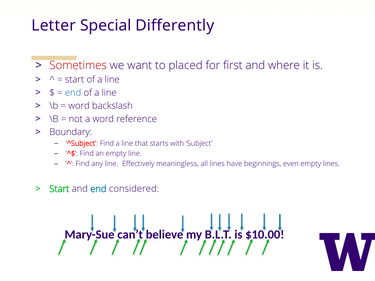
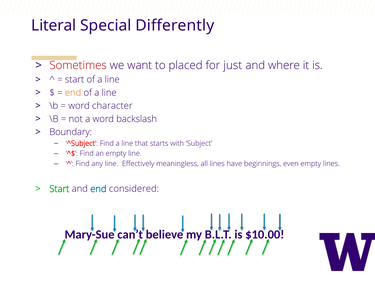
Letter: Letter -> Literal (54, 25)
first: first -> just (233, 65)
end colour: blue -> orange (73, 93)
backslash: backslash -> character (112, 106)
reference: reference -> backslash (137, 119)
